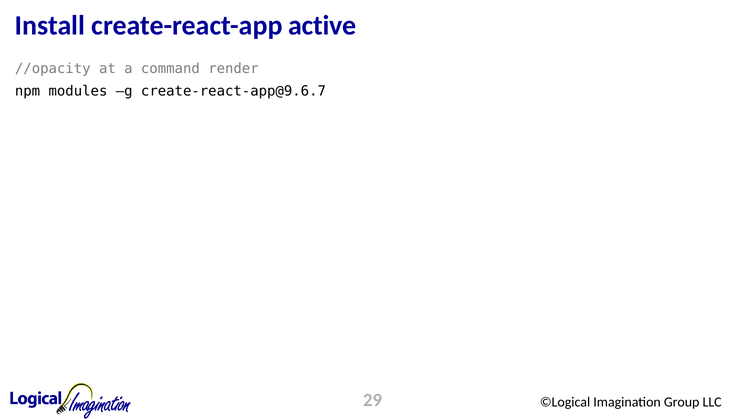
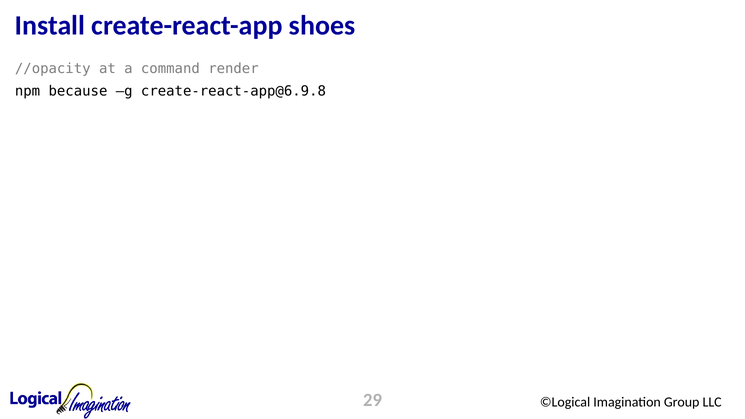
active: active -> shoes (322, 26)
modules: modules -> because (78, 91)
create-react-app@9.6.7: create-react-app@9.6.7 -> create-react-app@6.9.8 (233, 91)
